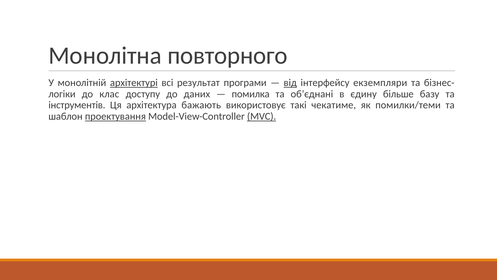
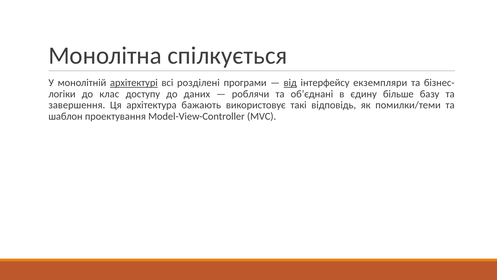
повторного: повторного -> спілкується (227, 56)
результат: результат -> розділені (198, 83)
помилка: помилка -> роблячи (251, 94)
інструментів: інструментів -> завершення (77, 105)
чекатиме: чекатиме -> відповідь (334, 105)
проектування underline: present -> none (115, 116)
MVC underline: present -> none (262, 116)
